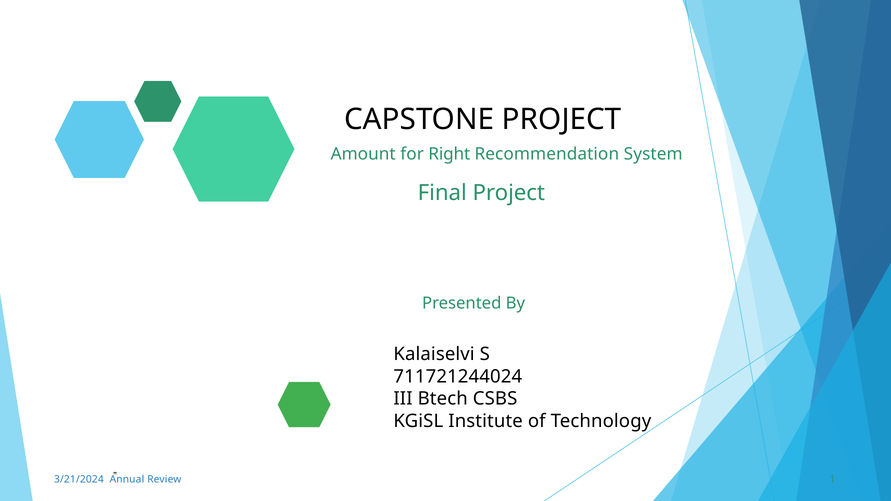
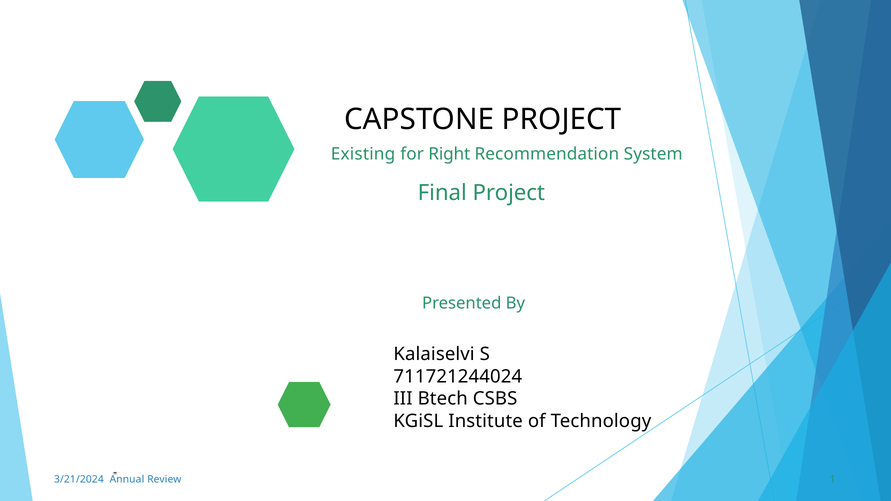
Amount: Amount -> Existing (363, 154)
